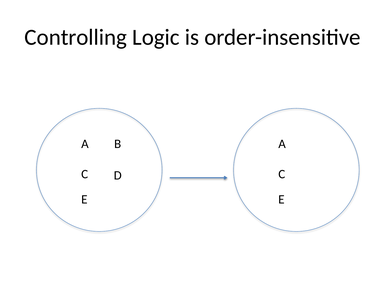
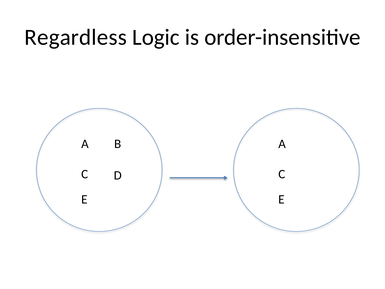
Controlling: Controlling -> Regardless (76, 37)
